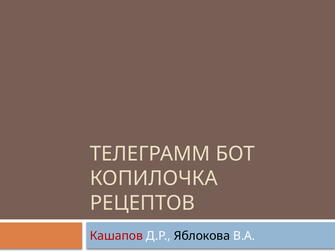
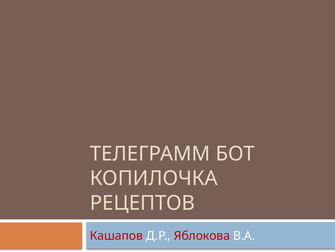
Яблокова colour: black -> red (202, 235)
